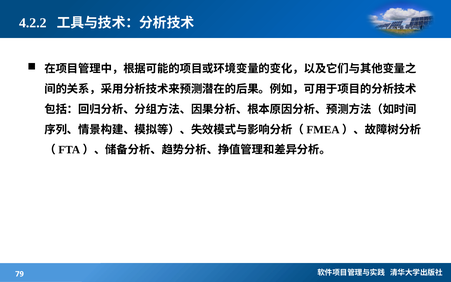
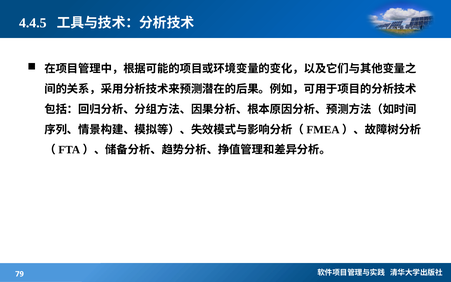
4.2.2: 4.2.2 -> 4.4.5 (33, 23)
